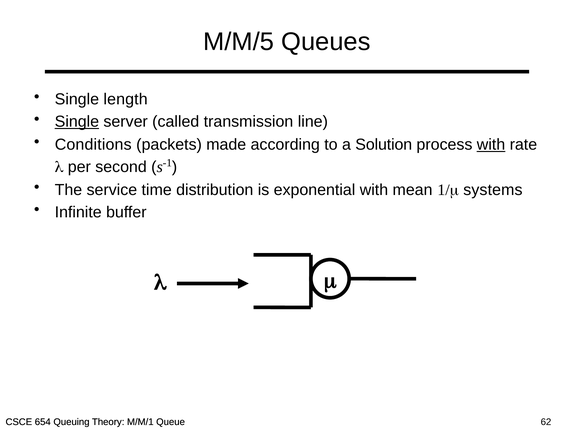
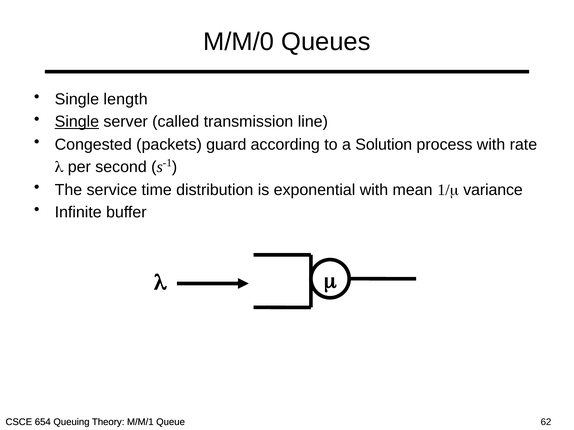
M/M/5: M/M/5 -> M/M/0 (239, 42)
Conditions: Conditions -> Congested (93, 145)
made: made -> guard (226, 145)
with underline: present -> none (491, 145)
systems: systems -> variance (493, 190)
